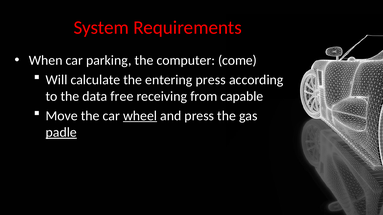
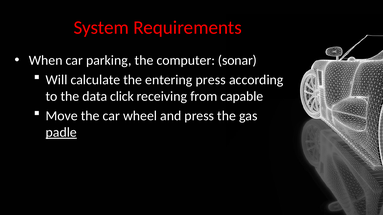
come: come -> sonar (237, 61)
free: free -> click (122, 97)
wheel underline: present -> none (140, 116)
